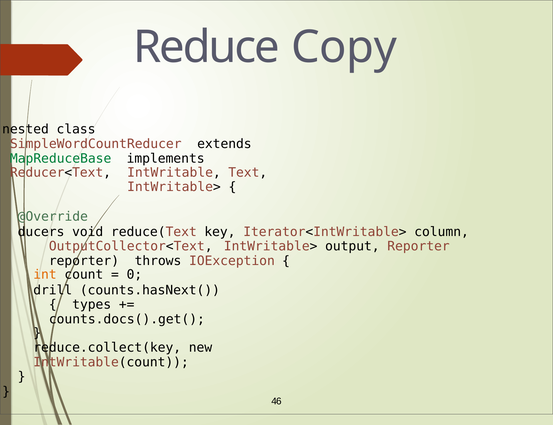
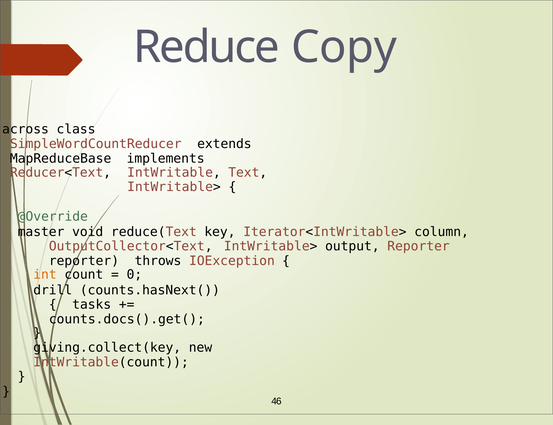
nested: nested -> across (26, 129)
MapReduceBase colour: green -> black (61, 159)
ducers: ducers -> master (41, 232)
types: types -> tasks (92, 305)
reduce.collect(key: reduce.collect(key -> giving.collect(key (107, 348)
